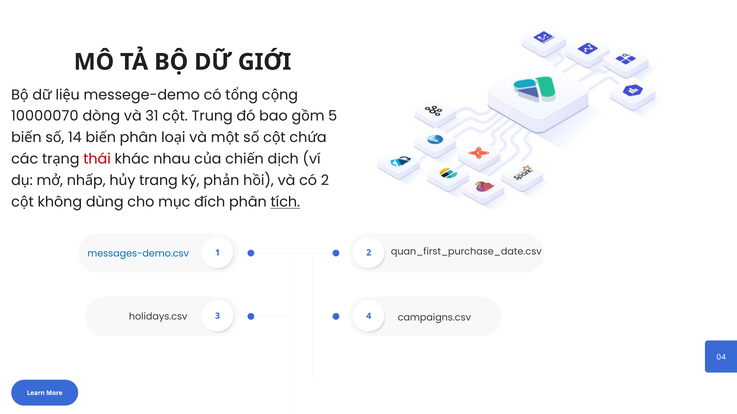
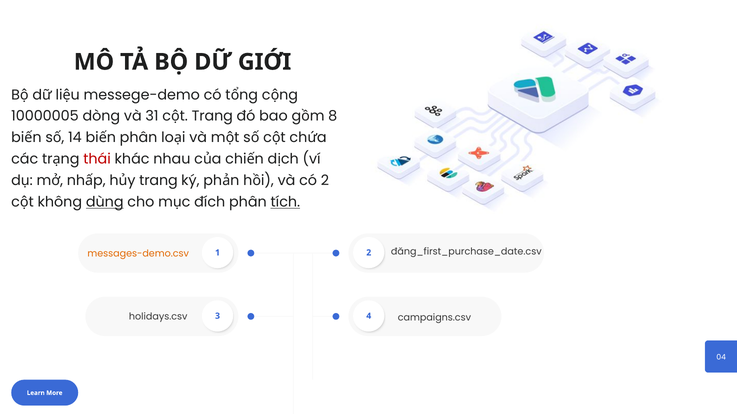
10000070: 10000070 -> 10000005 (45, 116)
Trung: Trung -> Trang (212, 116)
5: 5 -> 8 (333, 116)
dùng underline: none -> present (105, 202)
quan_first_purchase_date.csv: quan_first_purchase_date.csv -> đăng_first_purchase_date.csv (466, 252)
messages-demo.csv colour: blue -> orange (138, 254)
